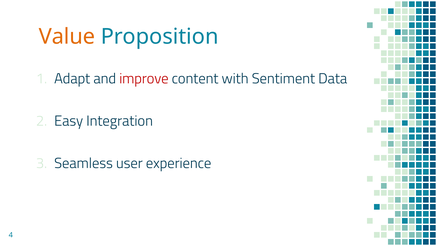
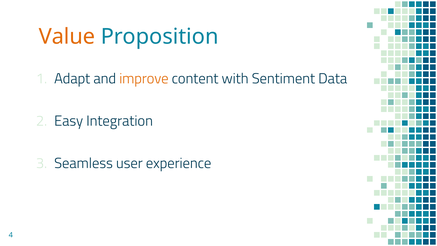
improve colour: red -> orange (144, 79)
